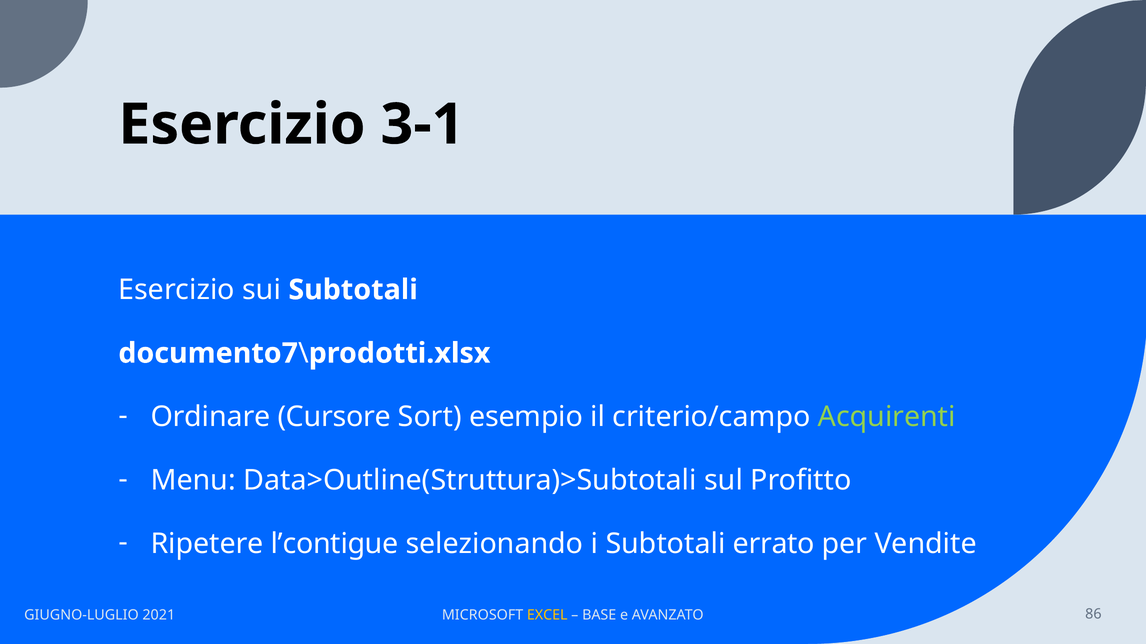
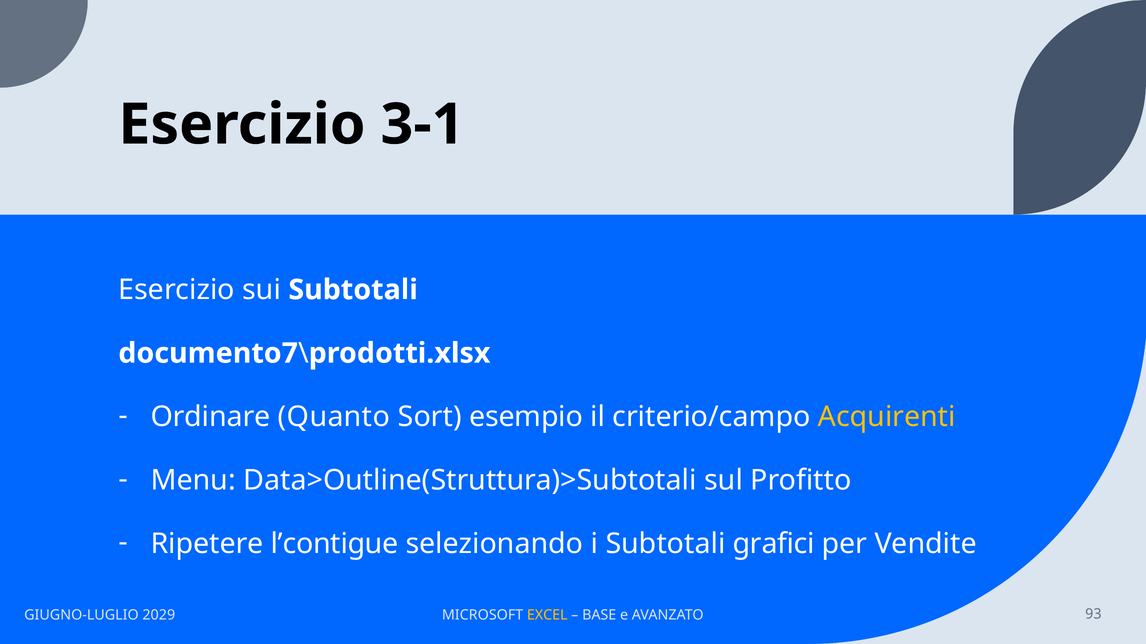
Cursore: Cursore -> Quanto (334, 417)
Acquirenti colour: light green -> yellow (887, 417)
errato: errato -> grafici (774, 544)
2021: 2021 -> 2029 (159, 616)
86: 86 -> 93 (1093, 614)
